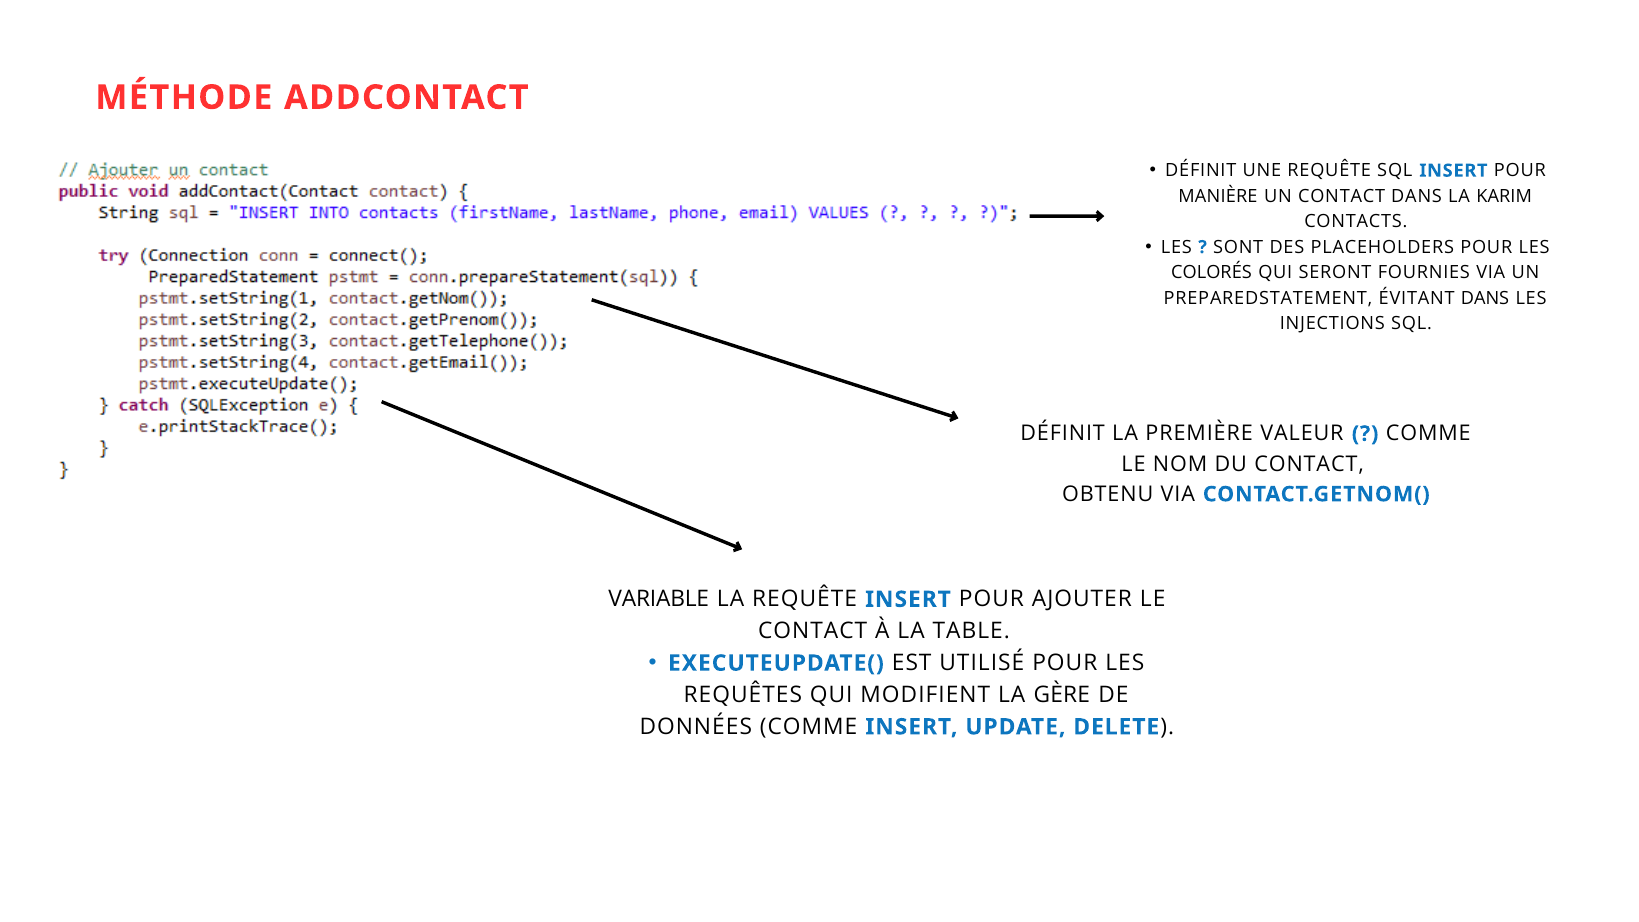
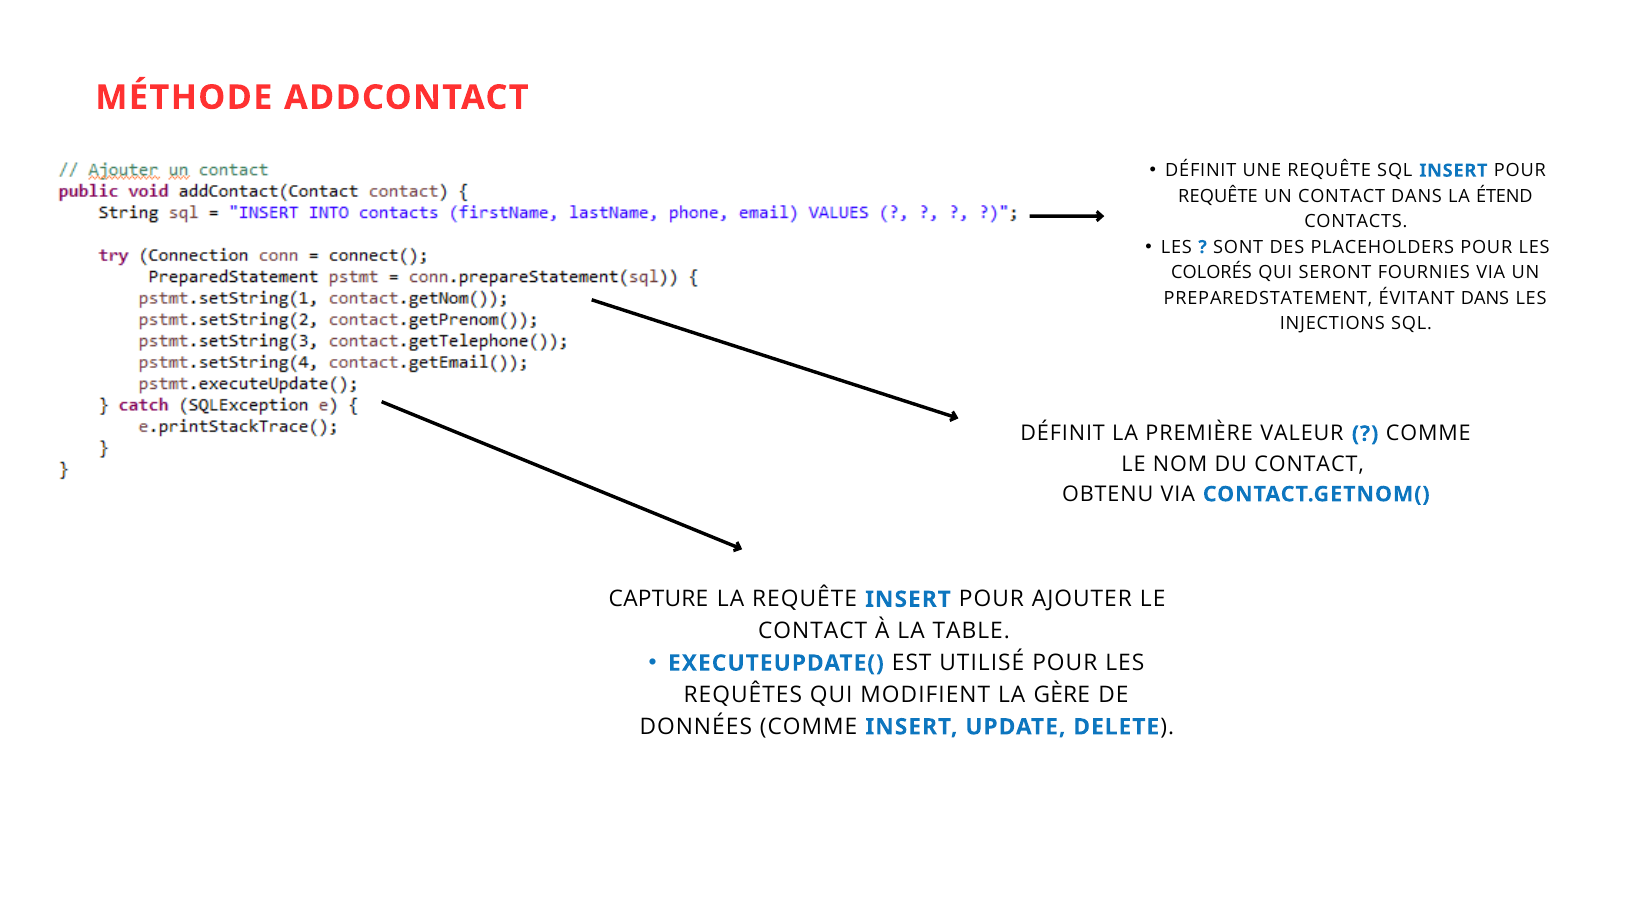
MANIÈRE: MANIÈRE -> REQUÊTE (1218, 196)
KARIM: KARIM -> ÉTEND (1504, 196)
VARIABLE: VARIABLE -> CAPTURE (659, 599)
